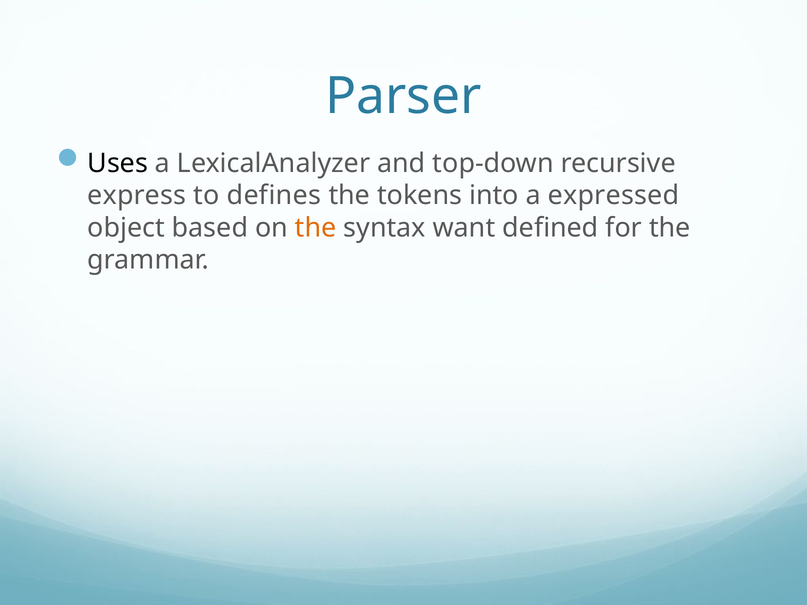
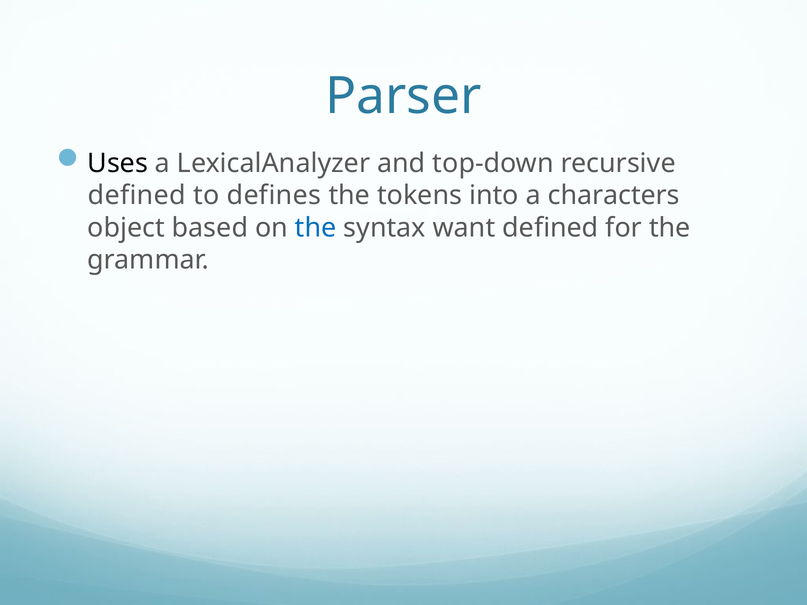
express: express -> defined (137, 196)
expressed: expressed -> characters (614, 196)
the colour: orange -> blue (316, 228)
